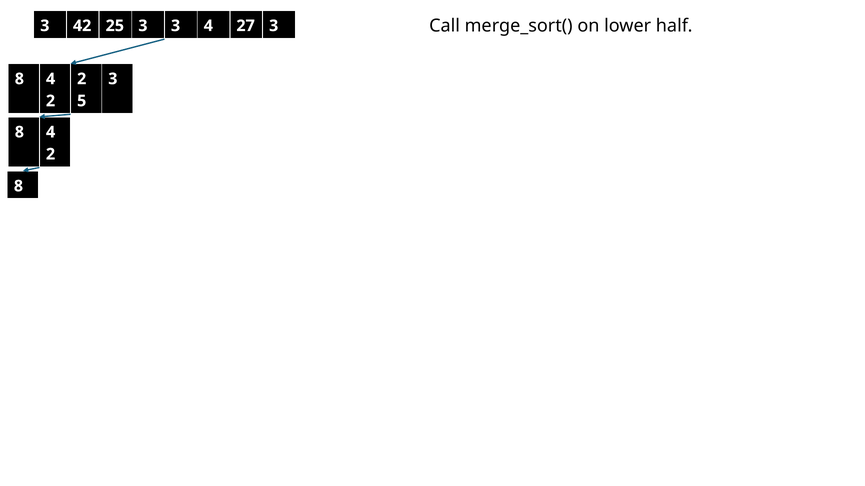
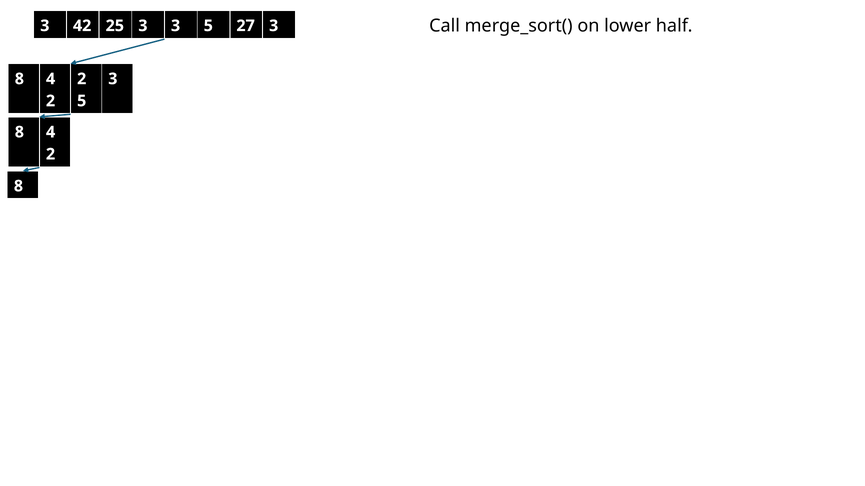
3 4: 4 -> 5 (208, 26)
